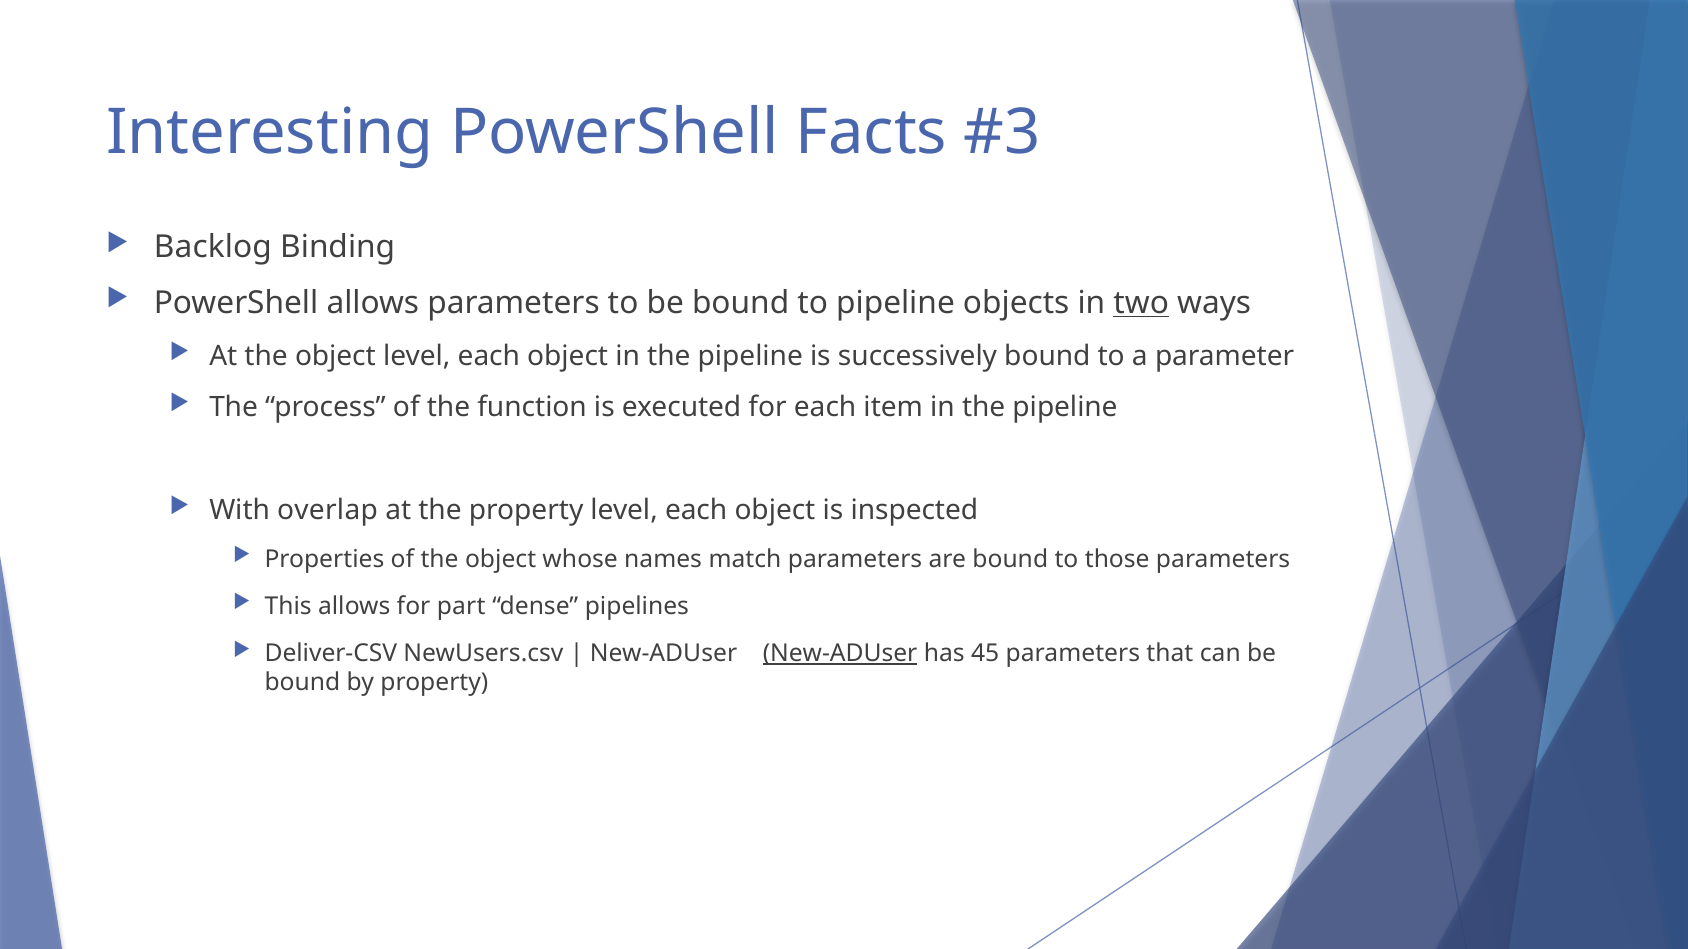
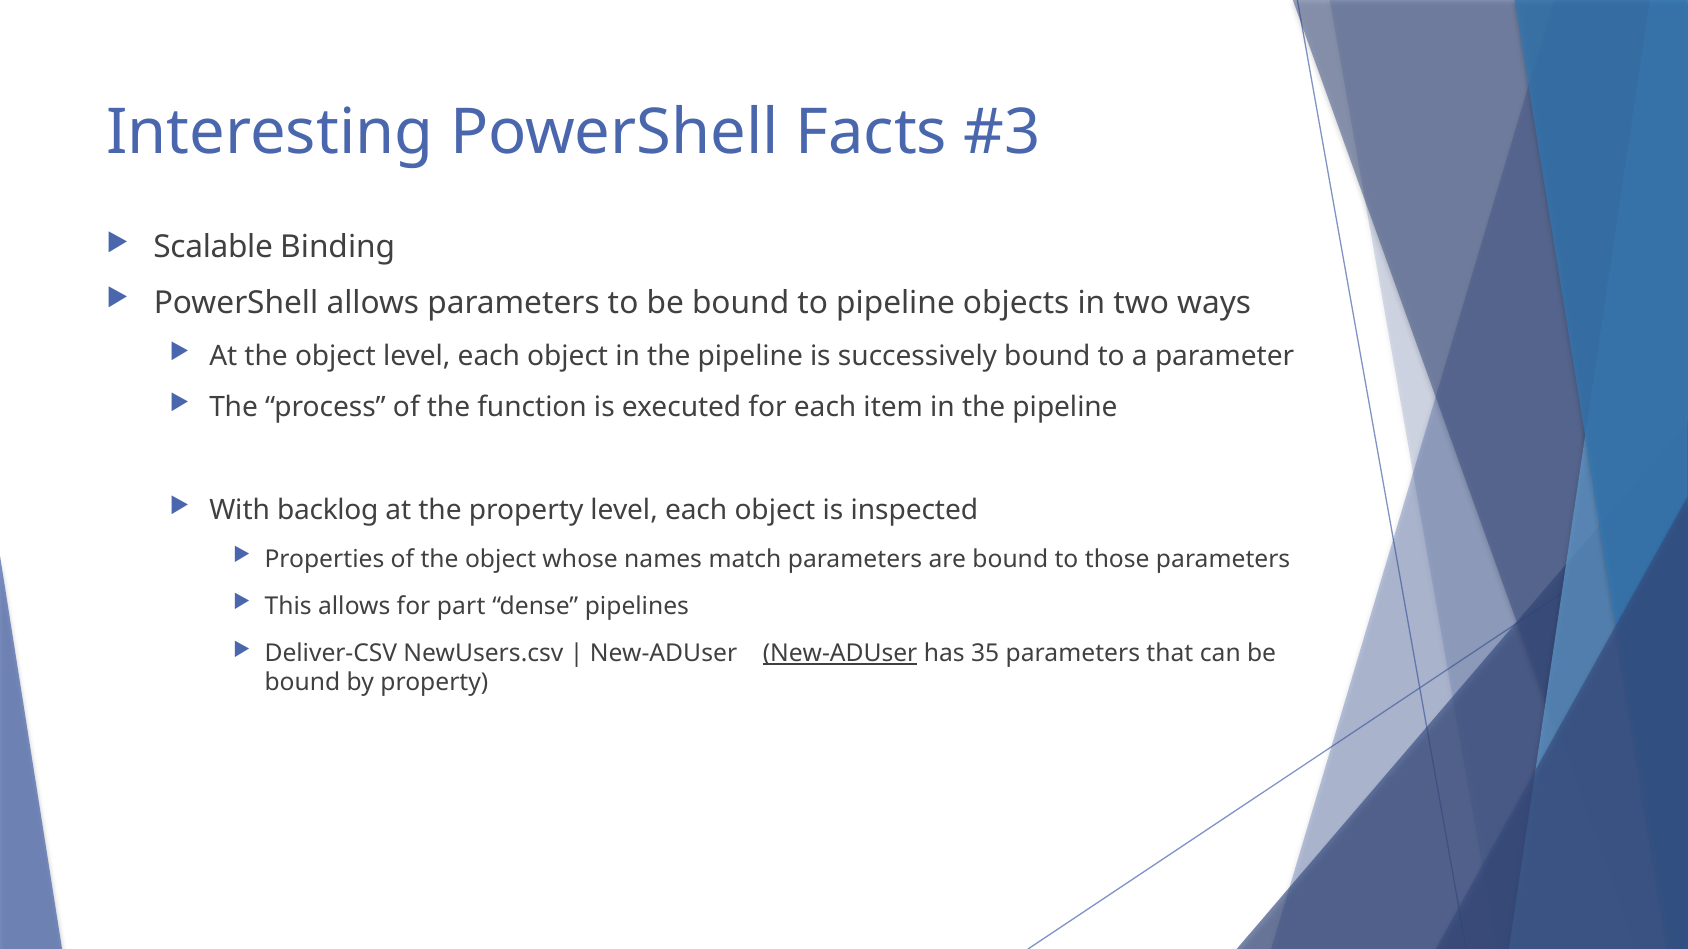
Backlog: Backlog -> Scalable (213, 247)
two underline: present -> none (1141, 303)
overlap: overlap -> backlog (328, 510)
45: 45 -> 35 (985, 654)
